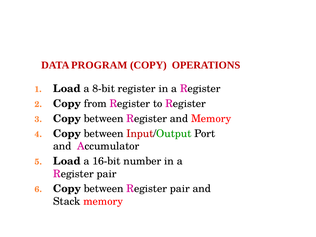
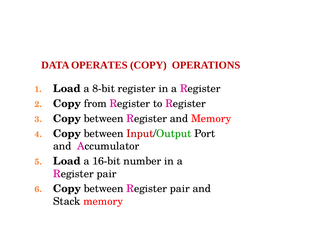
PROGRAM: PROGRAM -> OPERATES (99, 65)
